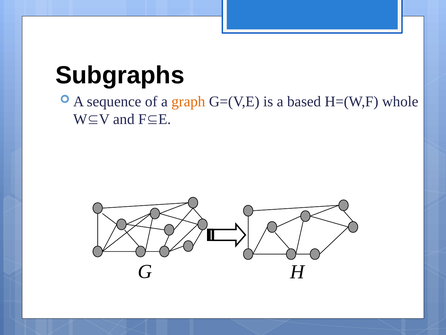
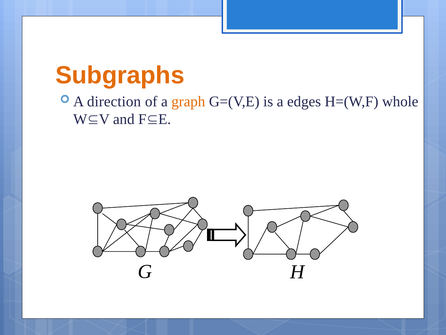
Subgraphs colour: black -> orange (120, 75)
sequence: sequence -> direction (114, 101)
based: based -> edges (304, 101)
